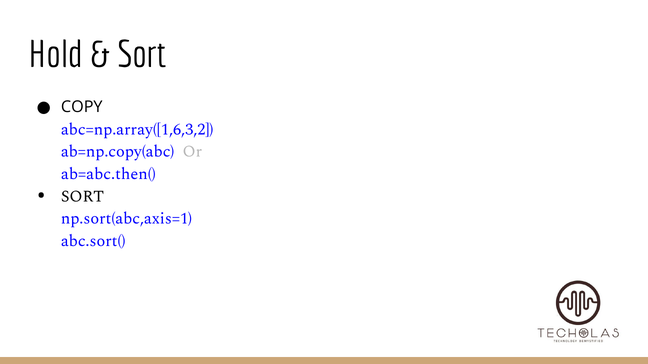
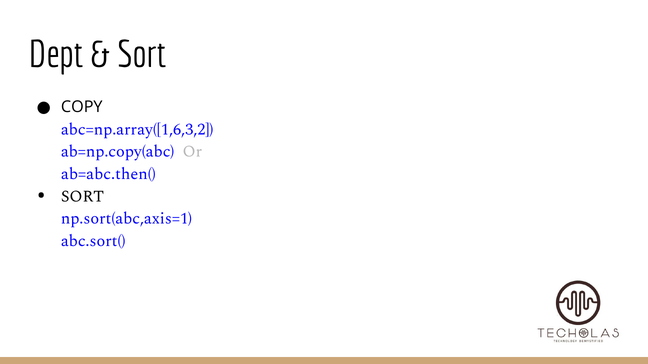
Hold: Hold -> Dept (56, 55)
